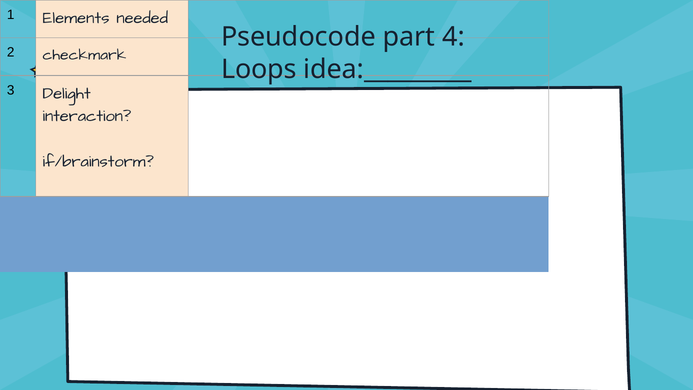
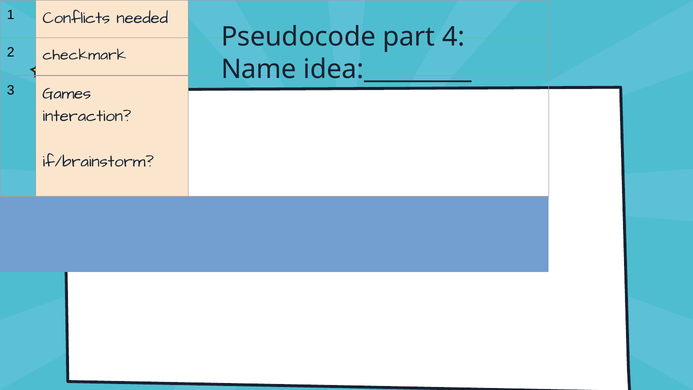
Elements: Elements -> Conflicts (76, 18)
Loops: Loops -> Name (259, 69)
Delight: Delight -> Games (67, 93)
